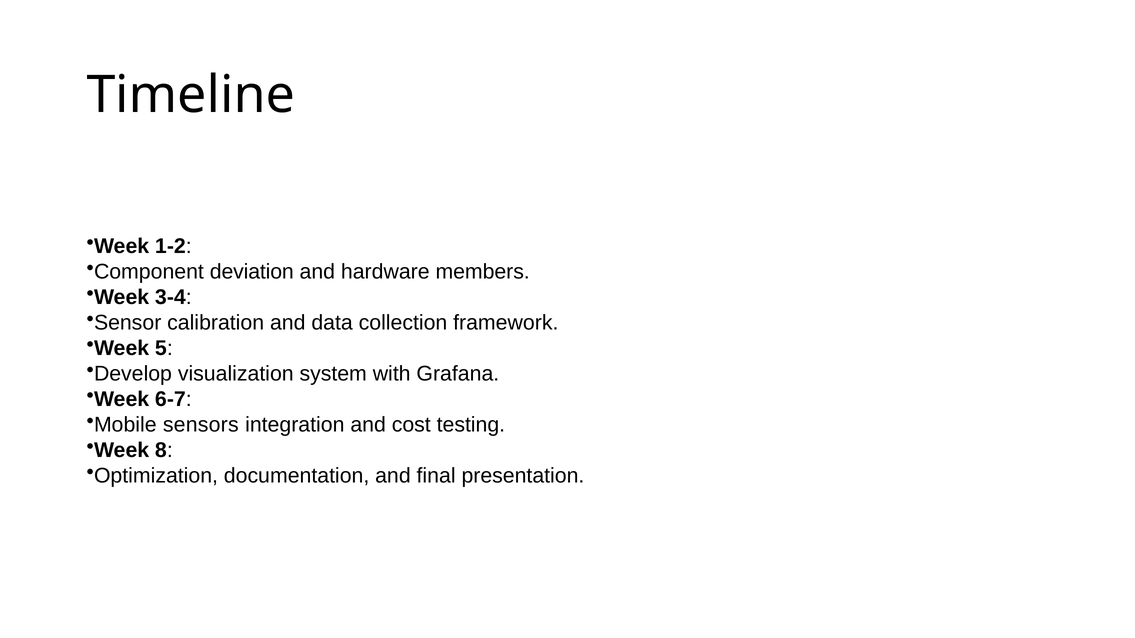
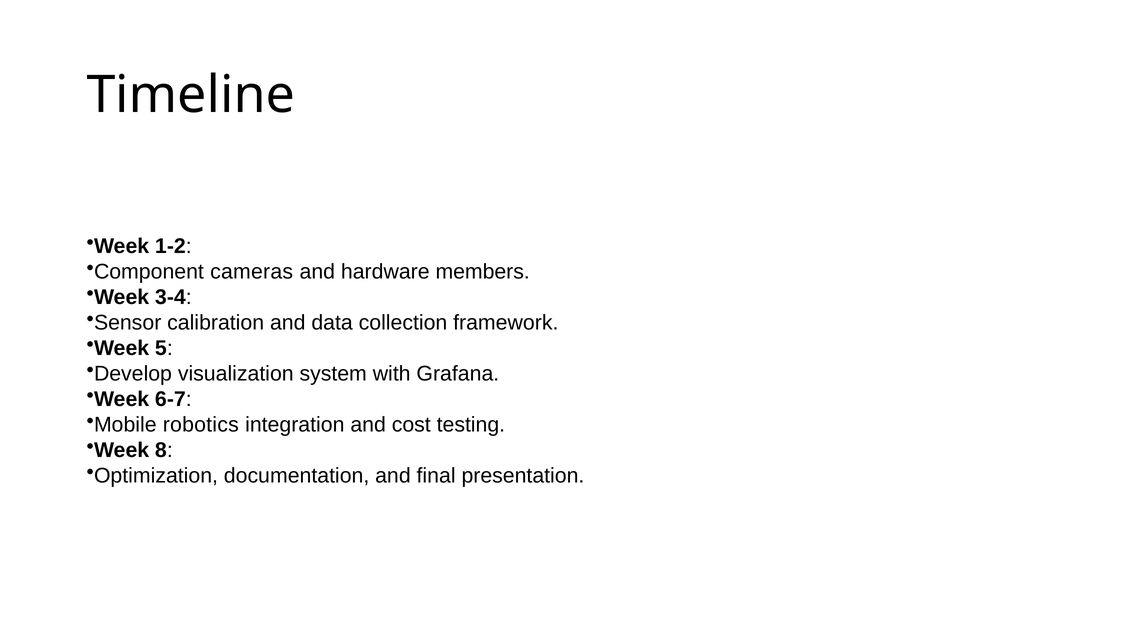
deviation: deviation -> cameras (252, 272)
sensors: sensors -> robotics (201, 425)
